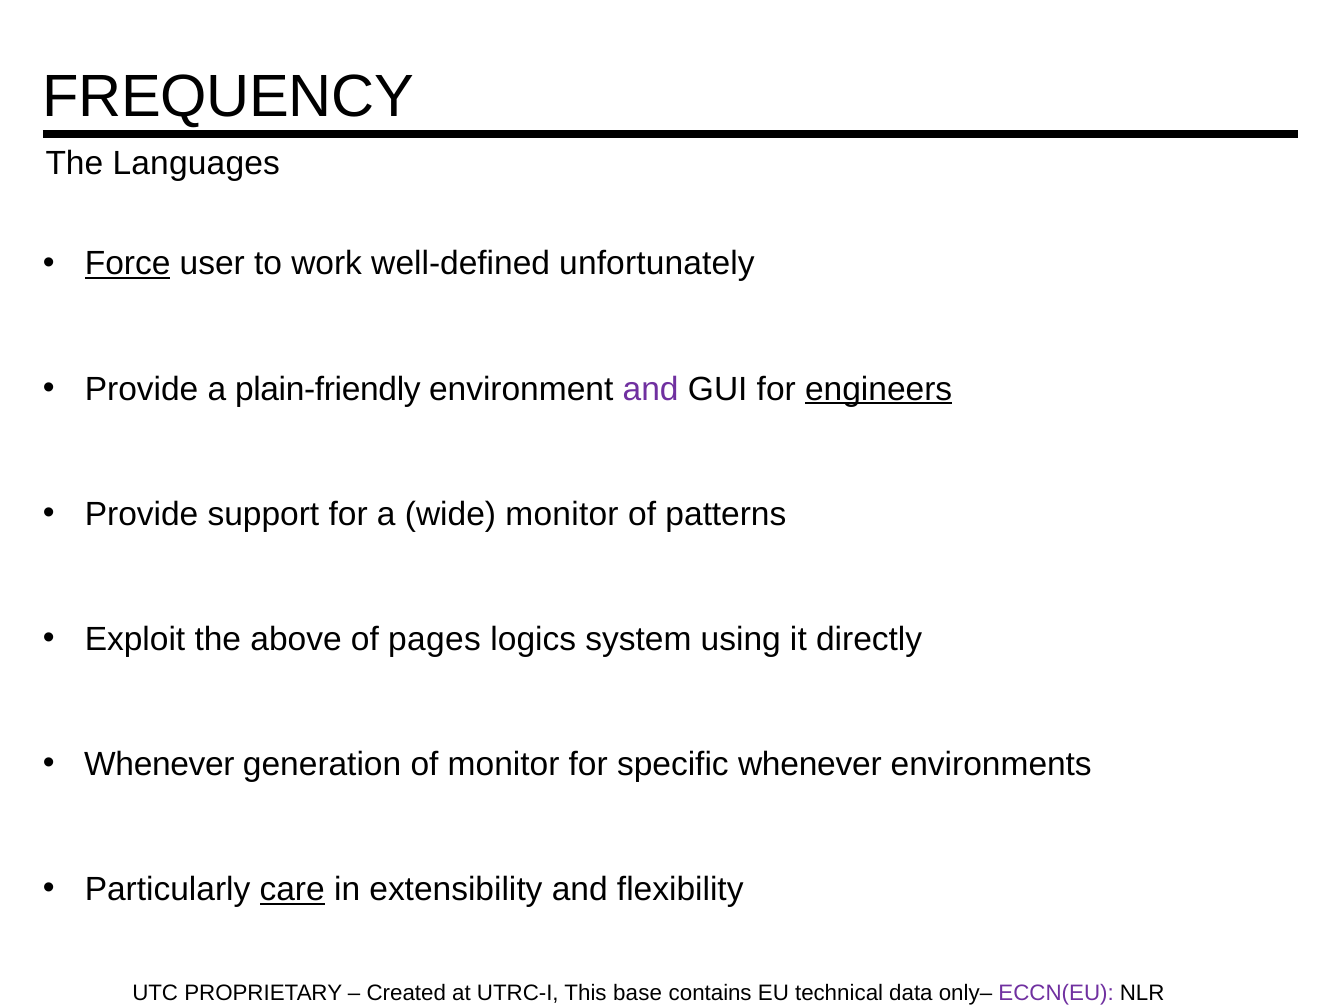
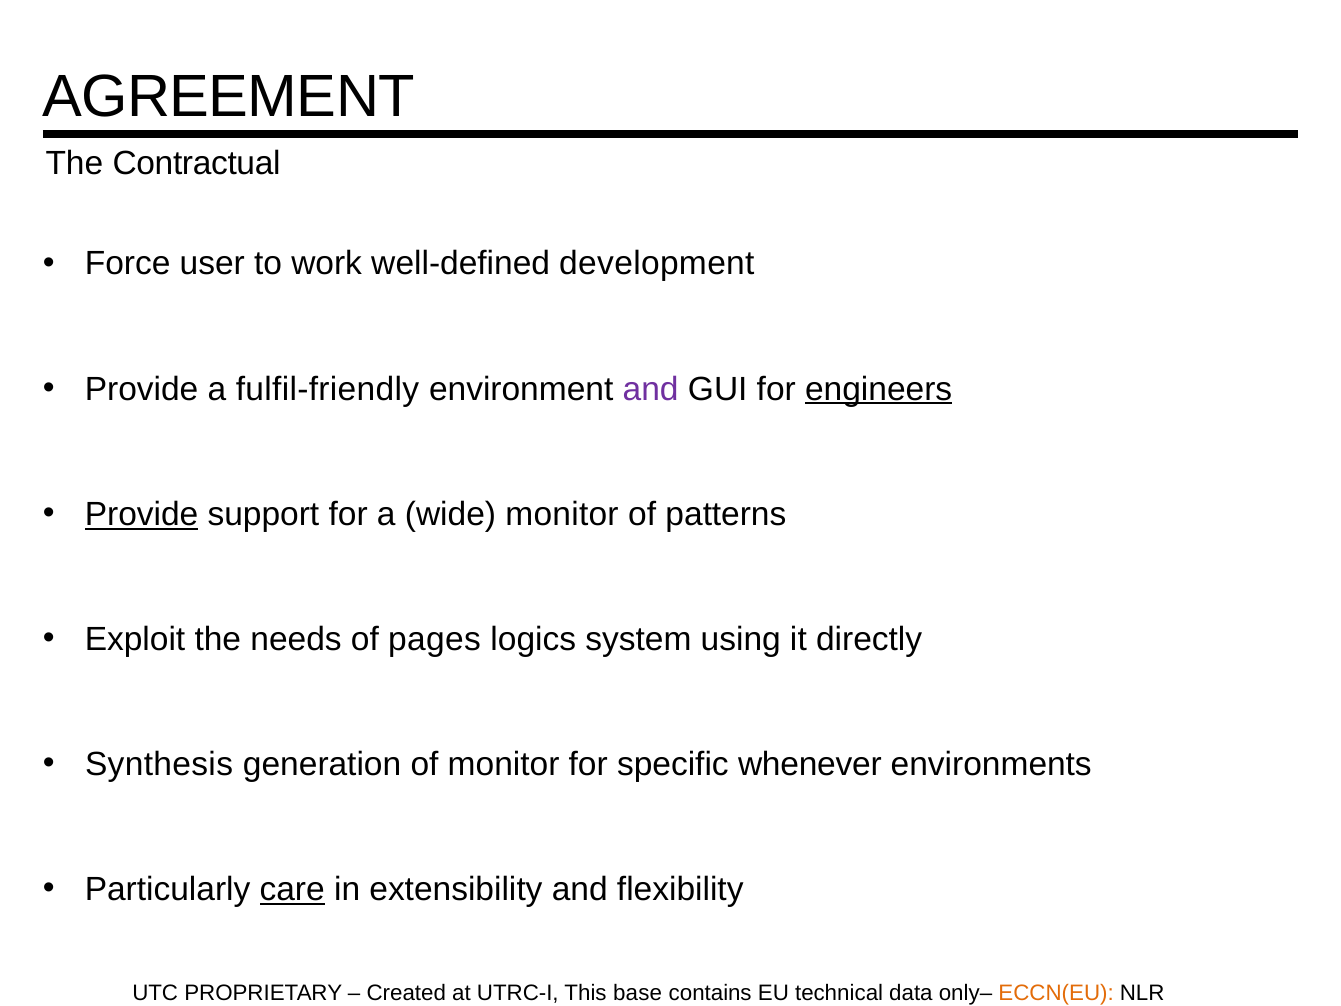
FREQUENCY: FREQUENCY -> AGREEMENT (229, 97)
Languages: Languages -> Contractual (197, 164)
Force underline: present -> none (128, 264)
unfortunately: unfortunately -> development (657, 264)
plain-friendly: plain-friendly -> fulfil-friendly (327, 389)
Provide underline: none -> present (142, 514)
above: above -> needs (296, 639)
Whenever: Whenever -> Synthesis (159, 764)
ECCN(EU colour: purple -> orange (1056, 993)
